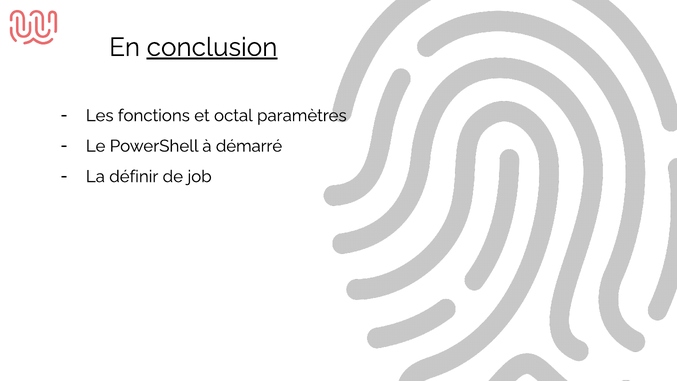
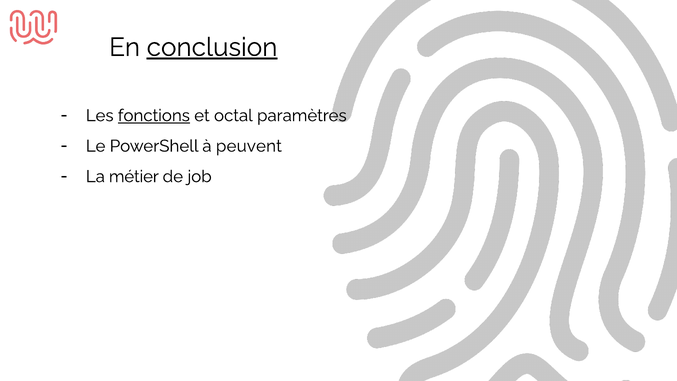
fonctions underline: none -> present (154, 116)
démarré: démarré -> peuvent (249, 146)
définir: définir -> métier (134, 176)
